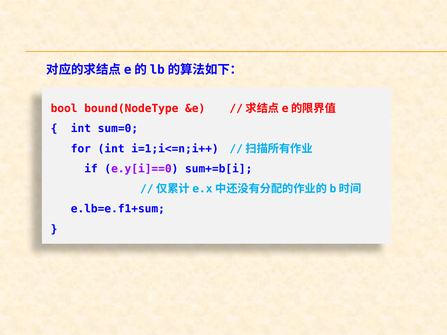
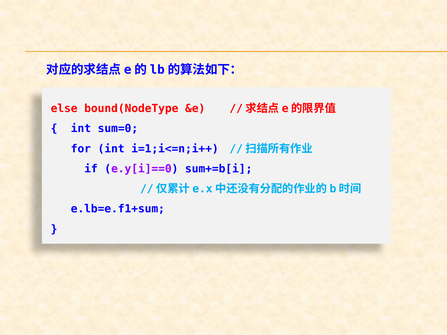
bool: bool -> else (64, 109)
